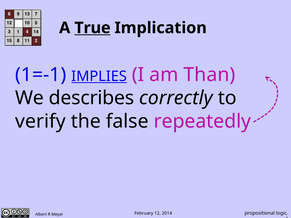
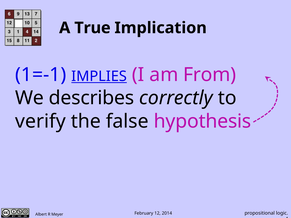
True underline: present -> none (92, 28)
Than: Than -> From (210, 75)
repeatedly: repeatedly -> hypothesis (203, 121)
